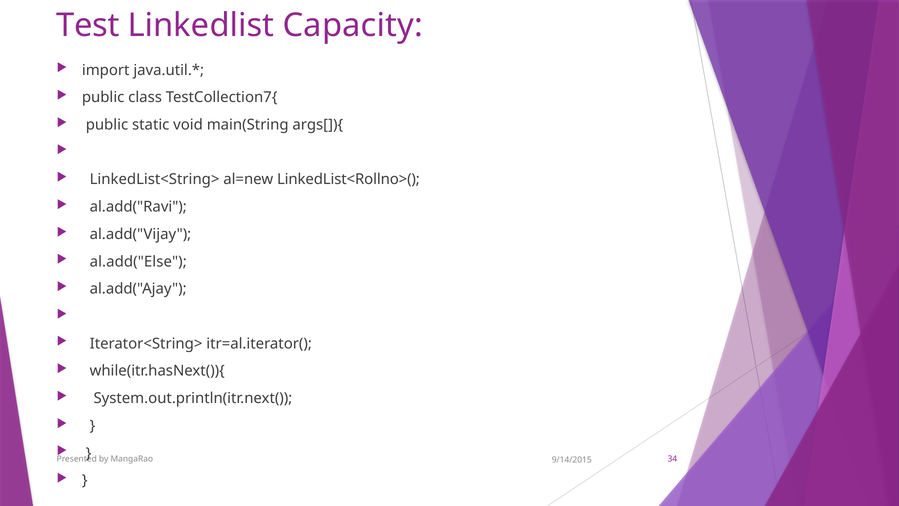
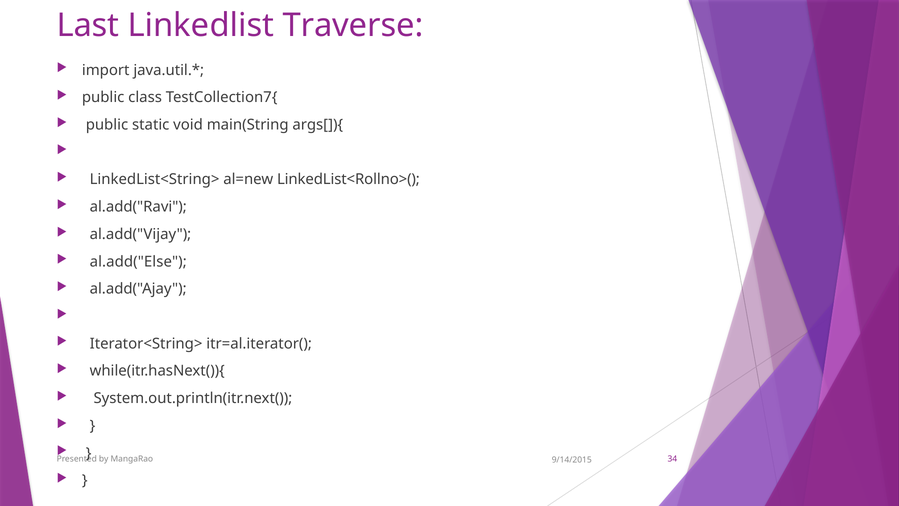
Test: Test -> Last (88, 25)
Capacity: Capacity -> Traverse (353, 25)
